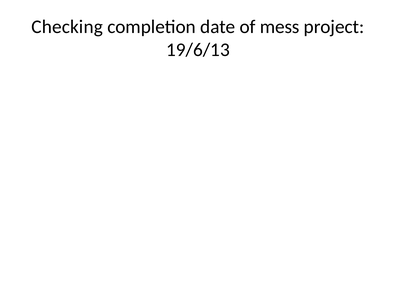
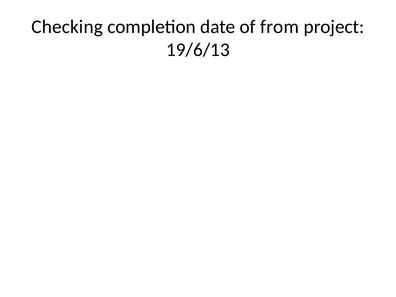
mess: mess -> from (280, 27)
